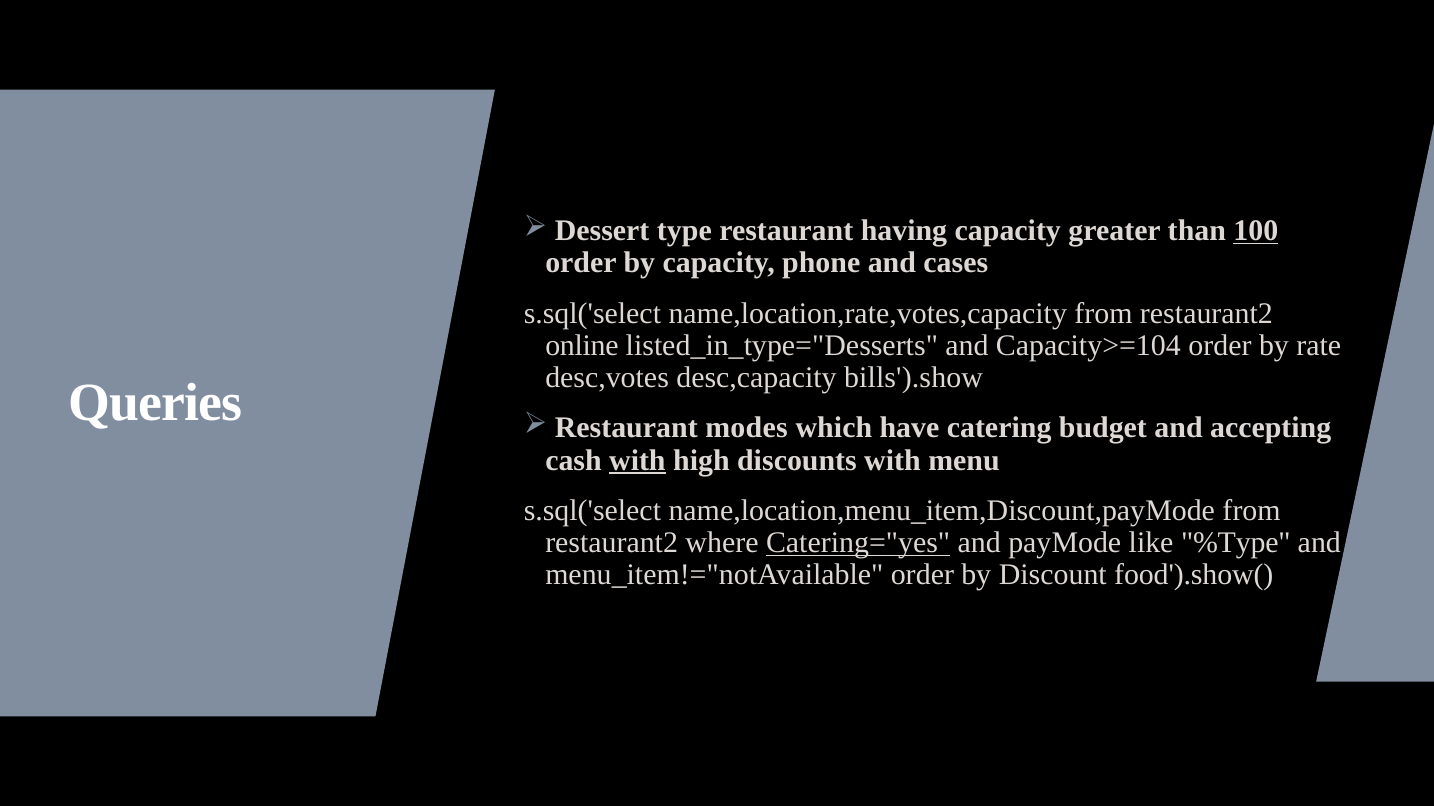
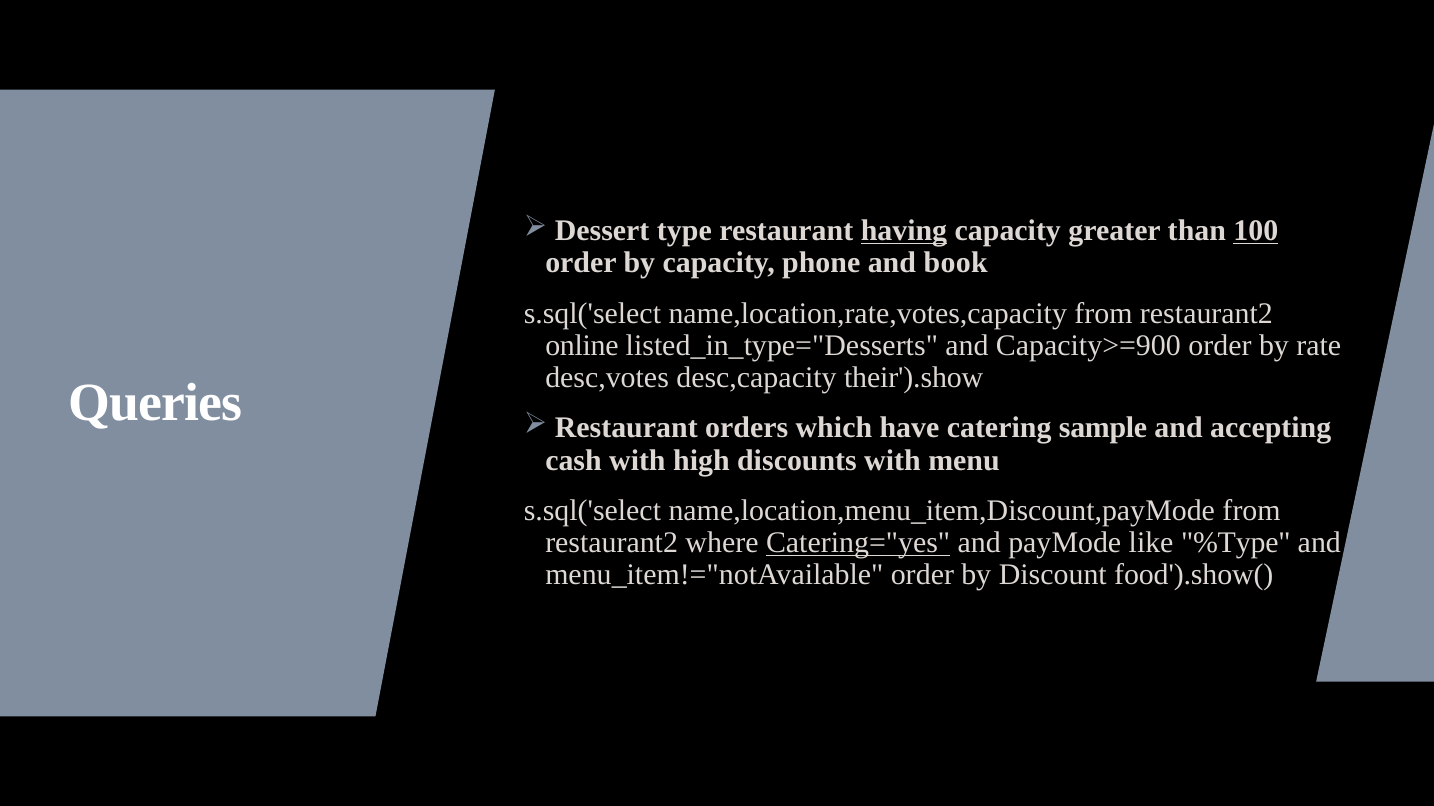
having underline: none -> present (904, 231)
cases: cases -> book (956, 263)
Capacity>=104: Capacity>=104 -> Capacity>=900 (1088, 346)
bills').show: bills').show -> their').show (914, 378)
modes: modes -> orders (747, 428)
budget: budget -> sample (1103, 428)
with underline: present -> none (637, 461)
